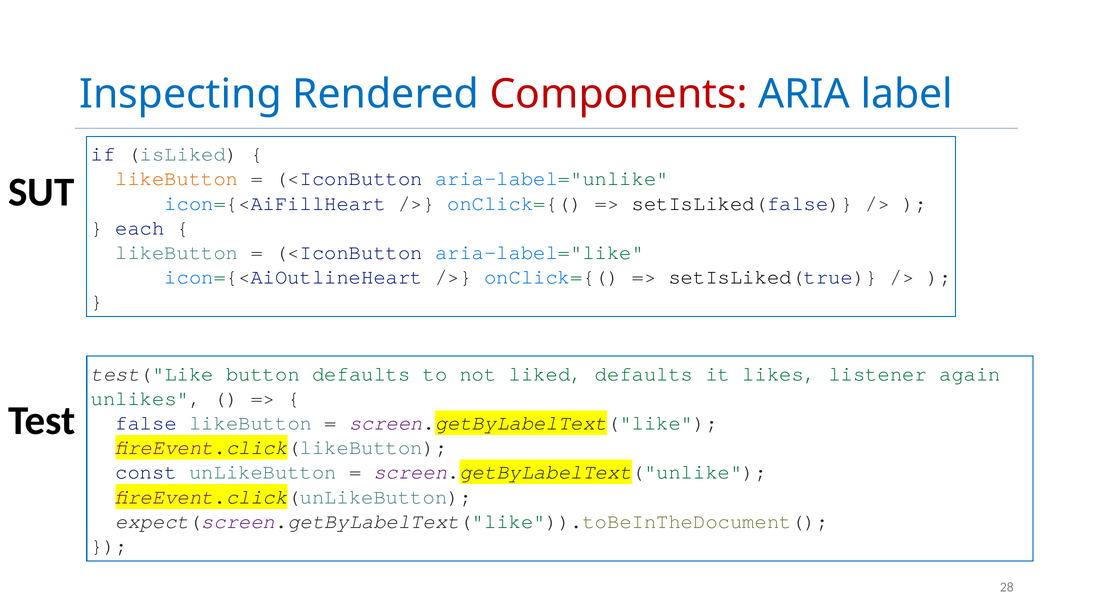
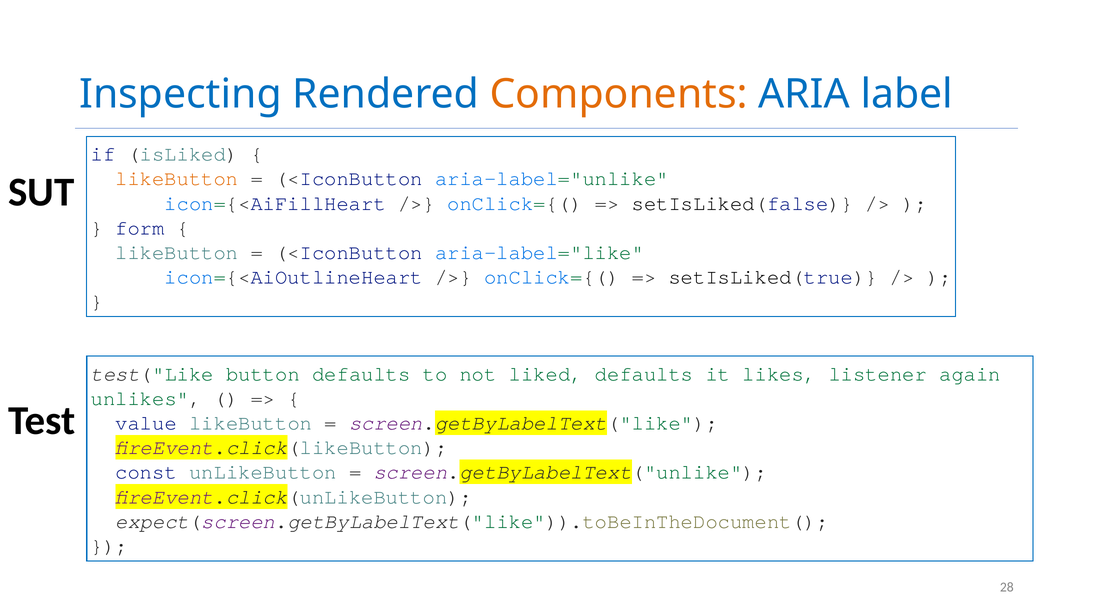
Components colour: red -> orange (619, 94)
each: each -> form (140, 228)
false: false -> value (146, 423)
